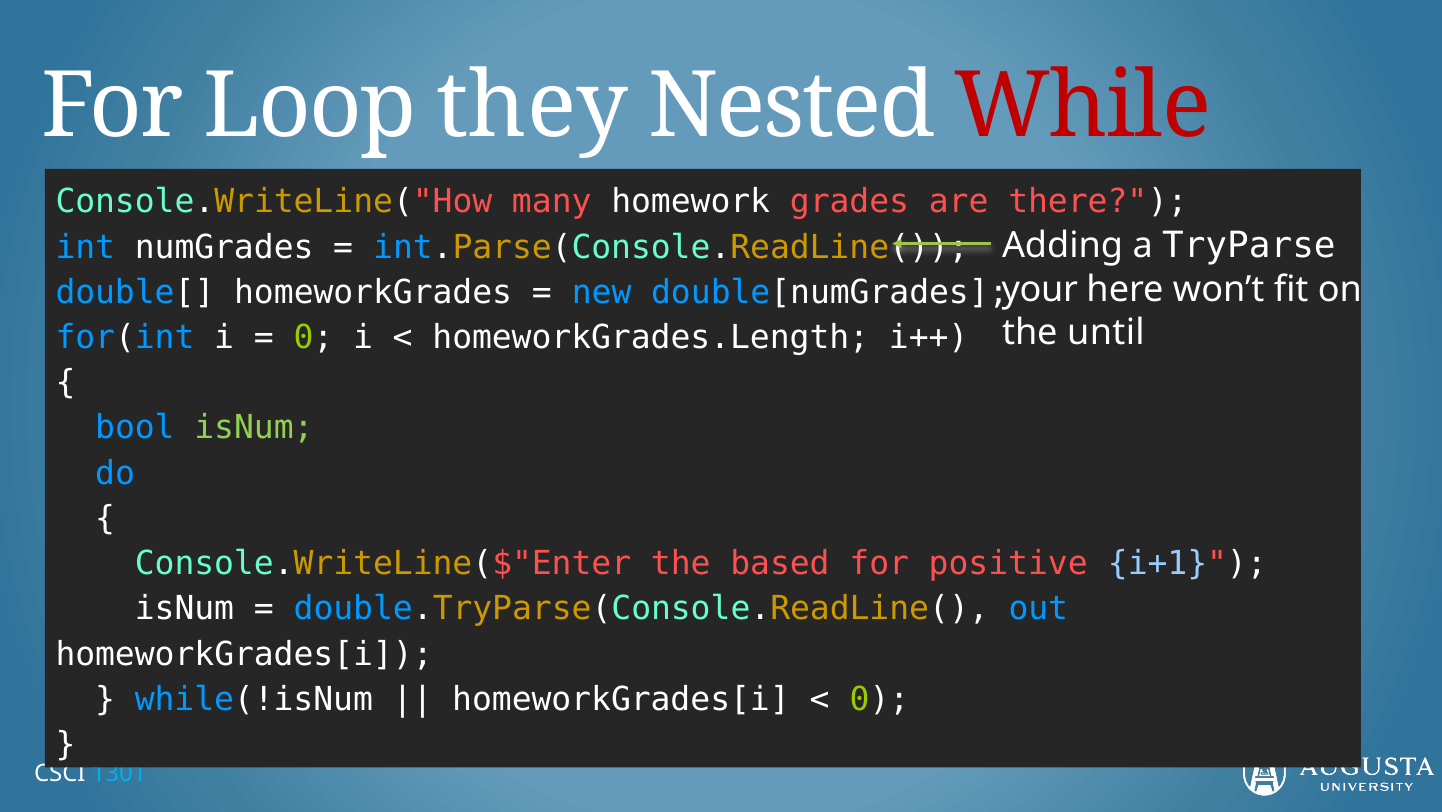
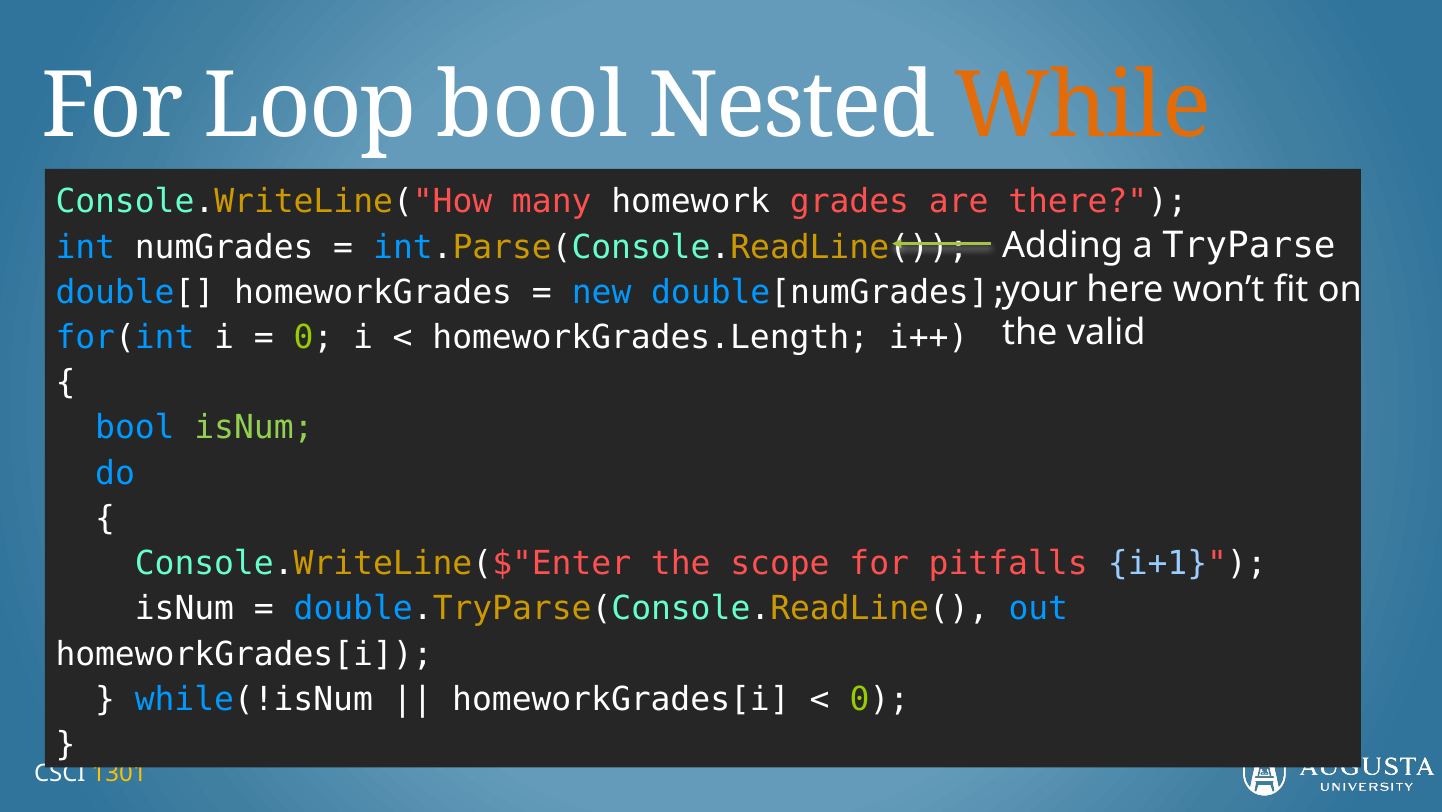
Loop they: they -> bool (532, 106)
While colour: red -> orange (1083, 106)
until: until -> valid (1106, 332)
based: based -> scope (780, 563)
positive: positive -> pitfalls (1008, 563)
1301 colour: light blue -> yellow (119, 773)
